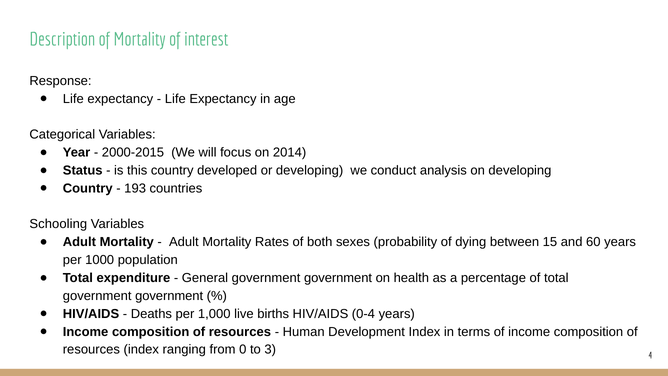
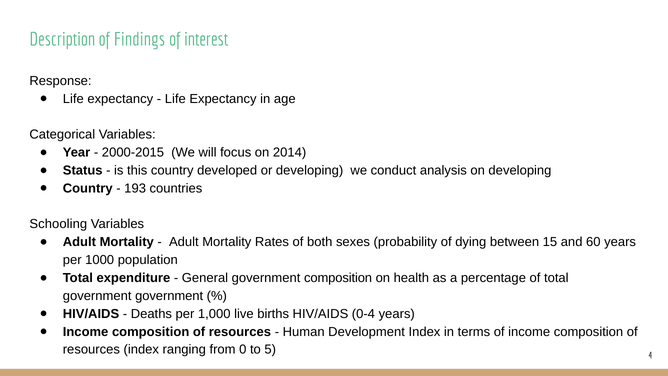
of Mortality: Mortality -> Findings (139, 40)
General government government: government -> composition (338, 278)
3: 3 -> 5 (270, 349)
